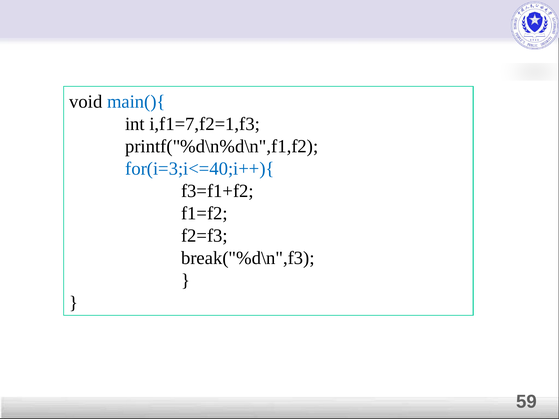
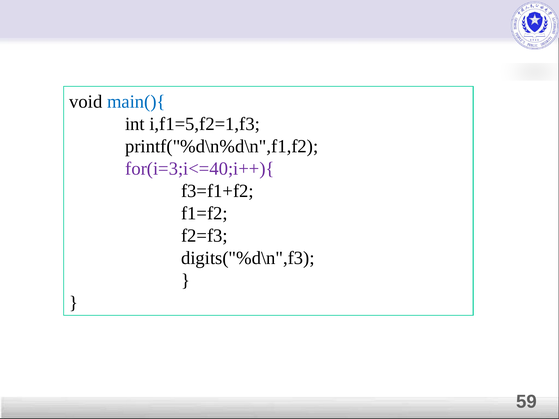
i,f1=7,f2=1,f3: i,f1=7,f2=1,f3 -> i,f1=5,f2=1,f3 (205, 124)
for(i=3;i<=40;i++){ colour: blue -> purple (200, 169)
break("%d\n",f3: break("%d\n",f3 -> digits("%d\n",f3 (248, 258)
